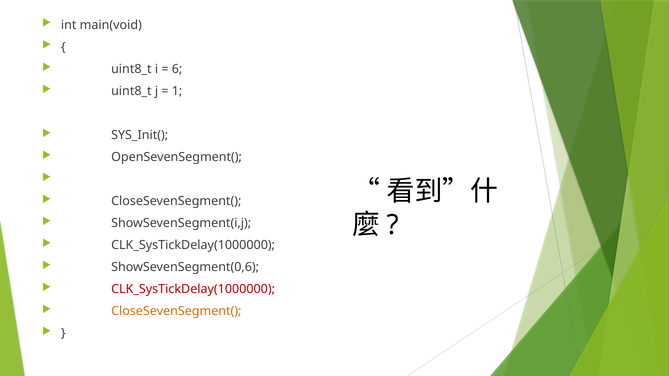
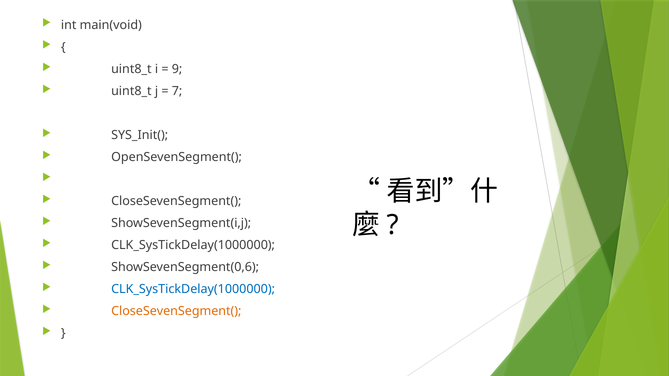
6: 6 -> 9 (177, 69)
1: 1 -> 7 (177, 91)
CLK_SysTickDelay(1000000 colour: red -> blue (193, 289)
